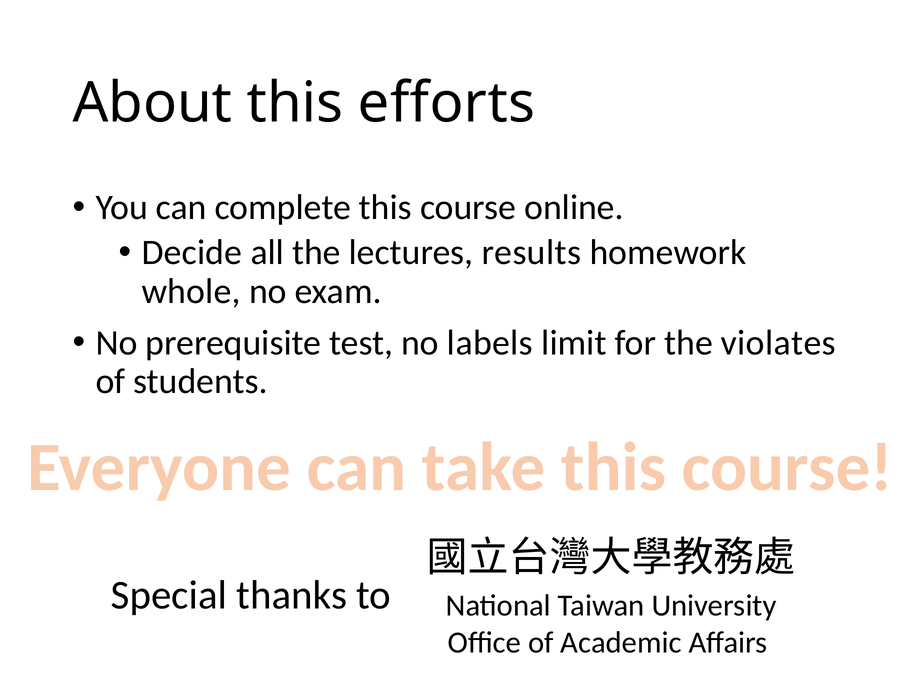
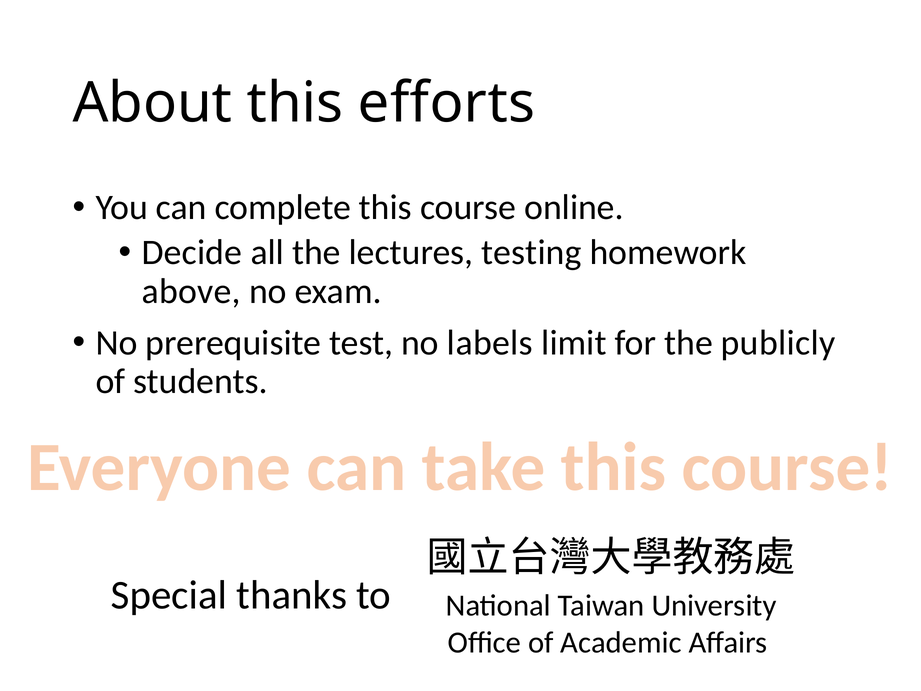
results: results -> testing (531, 253)
whole: whole -> above (191, 291)
violates: violates -> publicly (778, 343)
